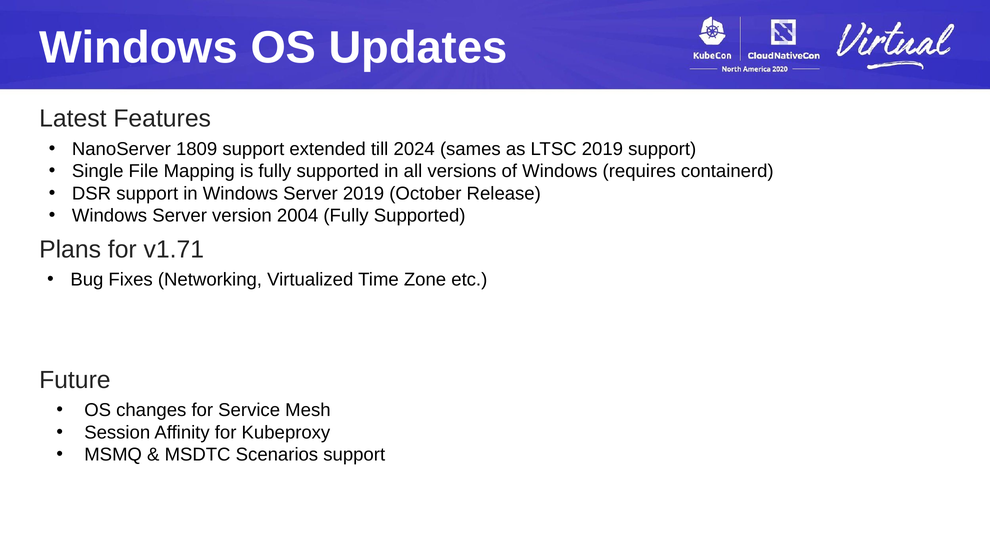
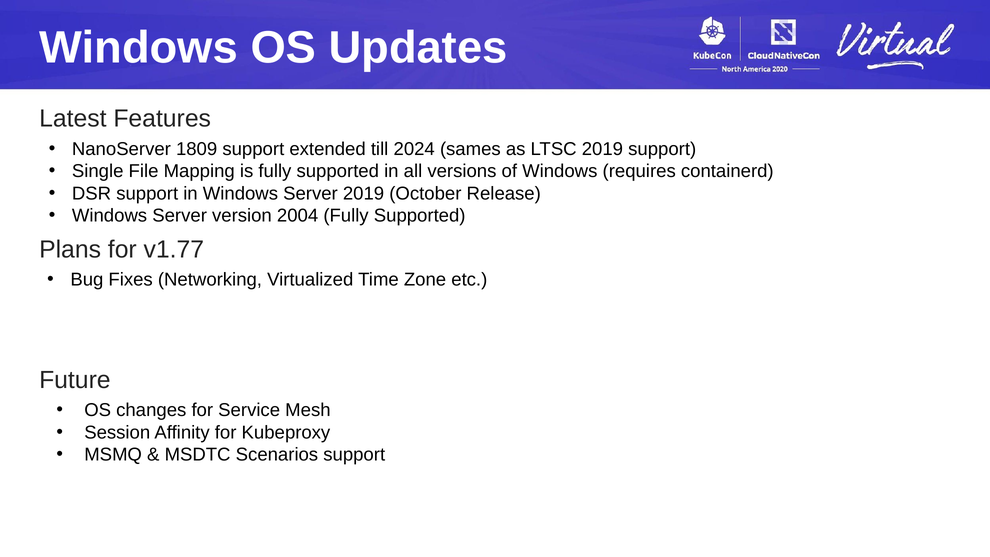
v1.71: v1.71 -> v1.77 (174, 249)
